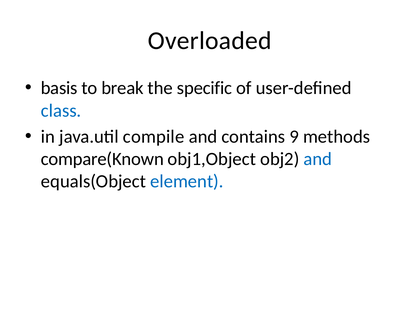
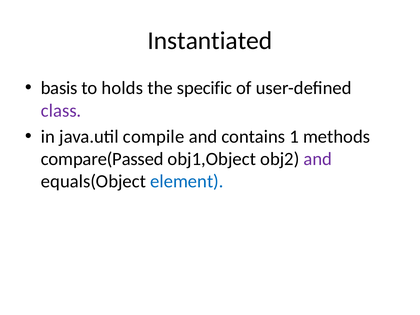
Overloaded: Overloaded -> Instantiated (210, 41)
break: break -> holds (122, 88)
class colour: blue -> purple (61, 111)
9: 9 -> 1 (294, 137)
compare(Known: compare(Known -> compare(Passed (102, 159)
and colour: blue -> purple (318, 159)
